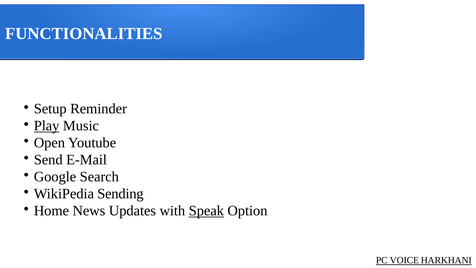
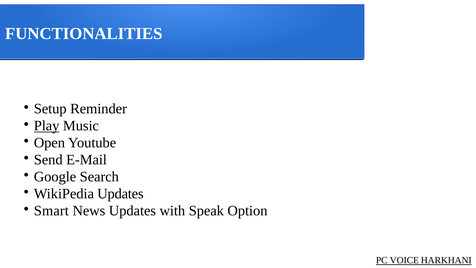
WikiPedia Sending: Sending -> Updates (120, 194)
Home: Home -> Smart (51, 211)
Speak underline: present -> none (206, 211)
